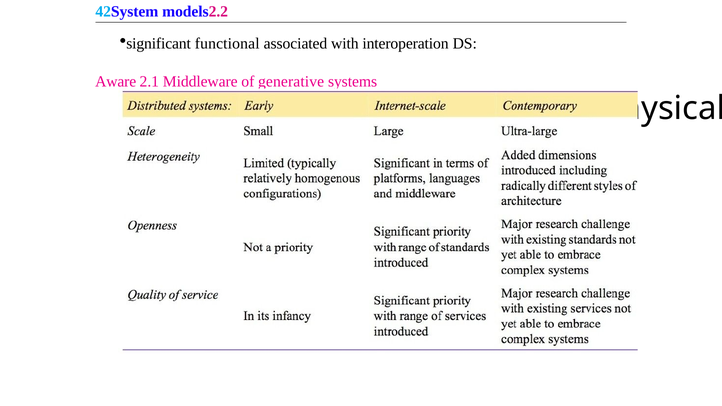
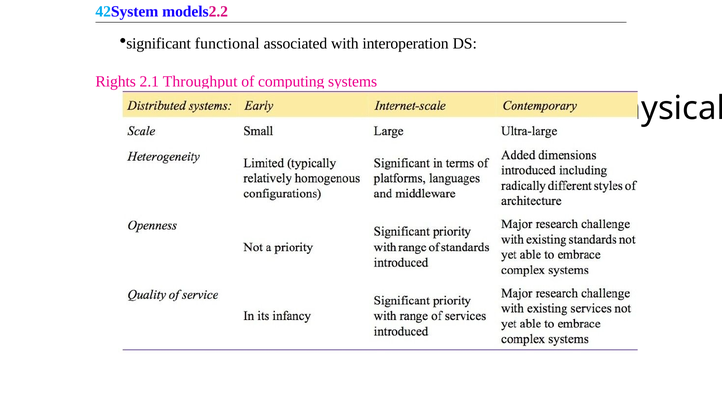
Aware: Aware -> Rights (116, 81)
Middleware: Middleware -> Throughput (200, 81)
generative: generative -> computing (291, 81)
